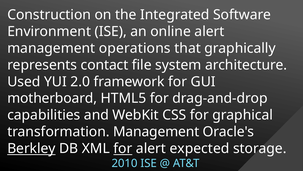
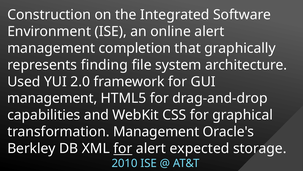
operations: operations -> completion (135, 48)
contact: contact -> finding (104, 65)
motherboard: motherboard -> management (52, 98)
Berkley underline: present -> none (31, 148)
